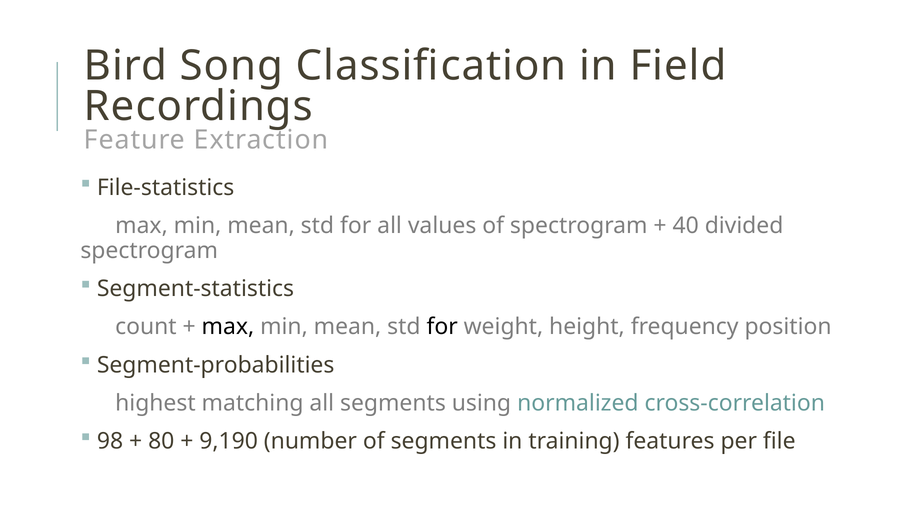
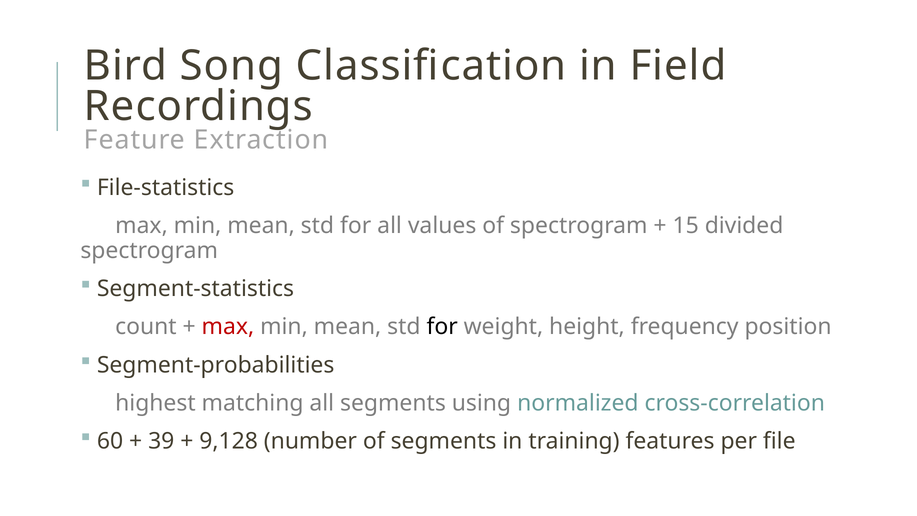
40: 40 -> 15 (686, 226)
max colour: black -> red (228, 327)
98: 98 -> 60 (110, 441)
80: 80 -> 39 (161, 441)
9,190: 9,190 -> 9,128 (229, 441)
